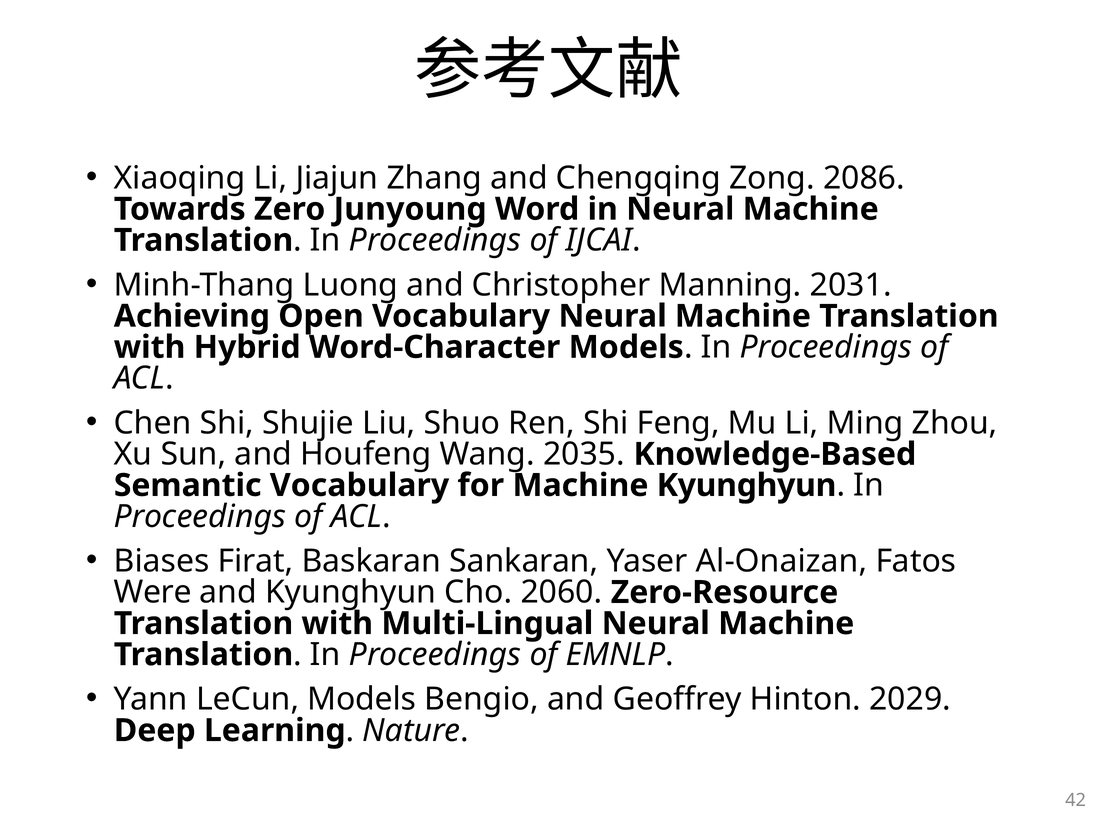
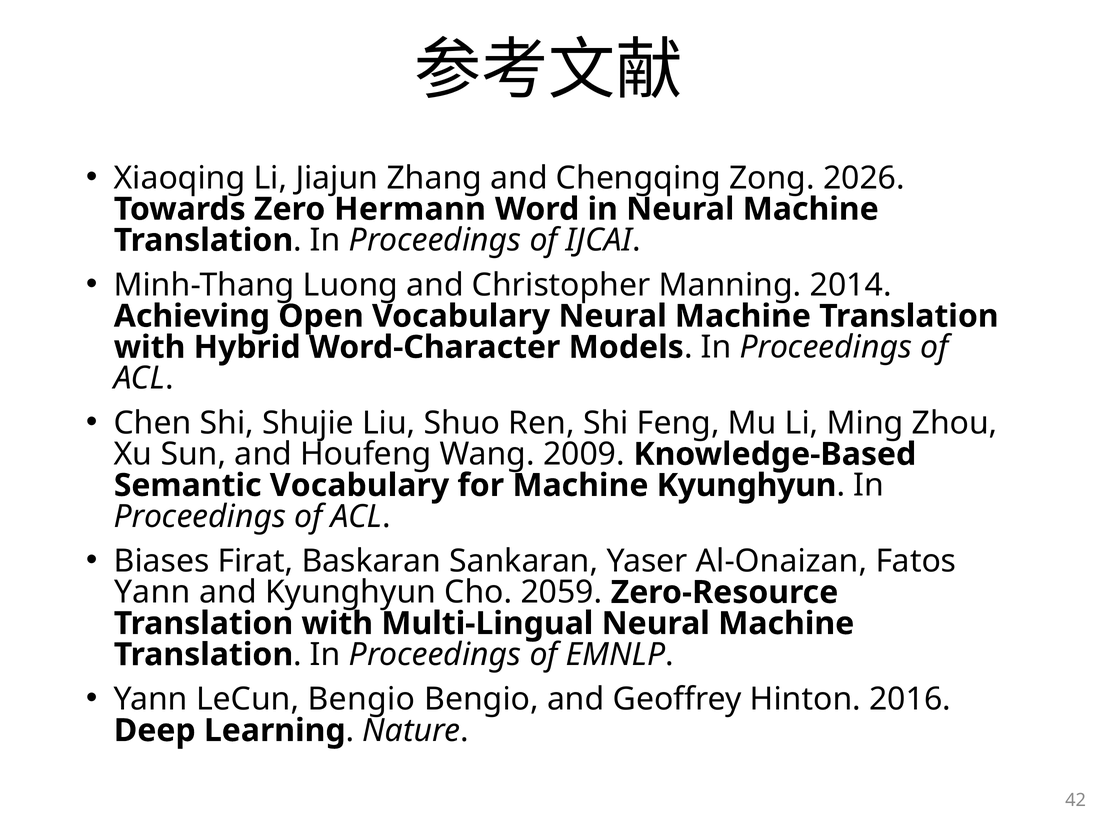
2086: 2086 -> 2026 (864, 178)
Junyoung: Junyoung -> Hermann (410, 209)
2031: 2031 -> 2014 (851, 285)
2035: 2035 -> 2009 (584, 454)
Were: Were -> Yann (152, 592)
2060: 2060 -> 2059 (561, 592)
LeCun Models: Models -> Bengio (362, 699)
2029: 2029 -> 2016 (910, 699)
